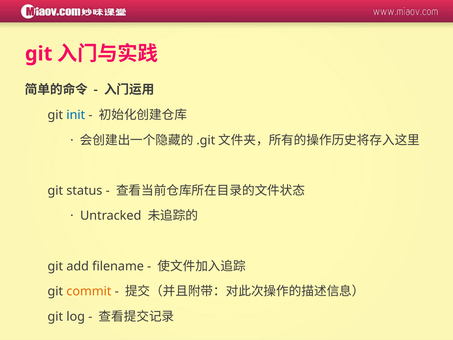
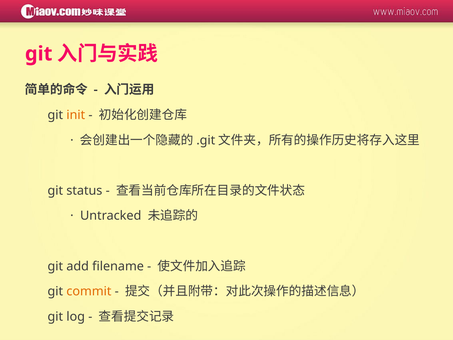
init colour: blue -> orange (76, 115)
